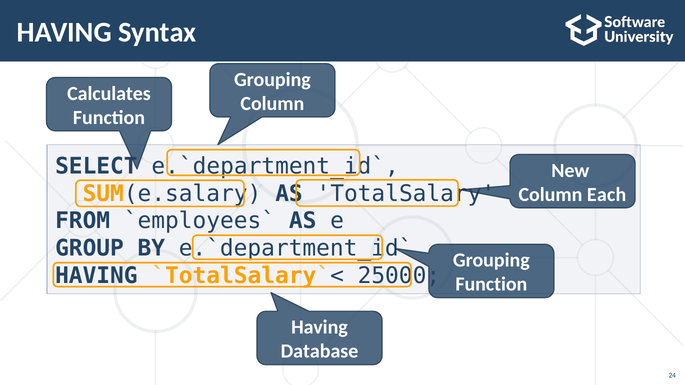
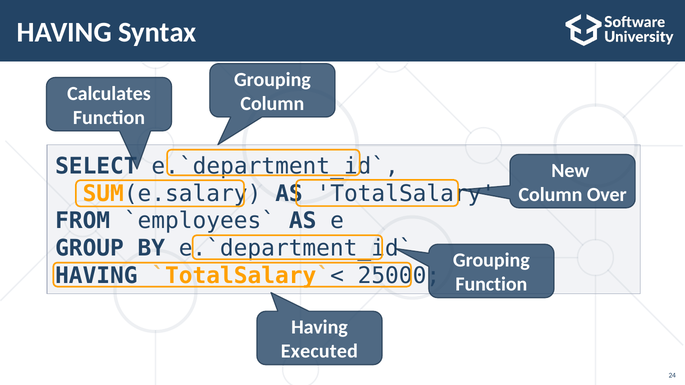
Each: Each -> Over (607, 195)
Database: Database -> Executed (319, 352)
